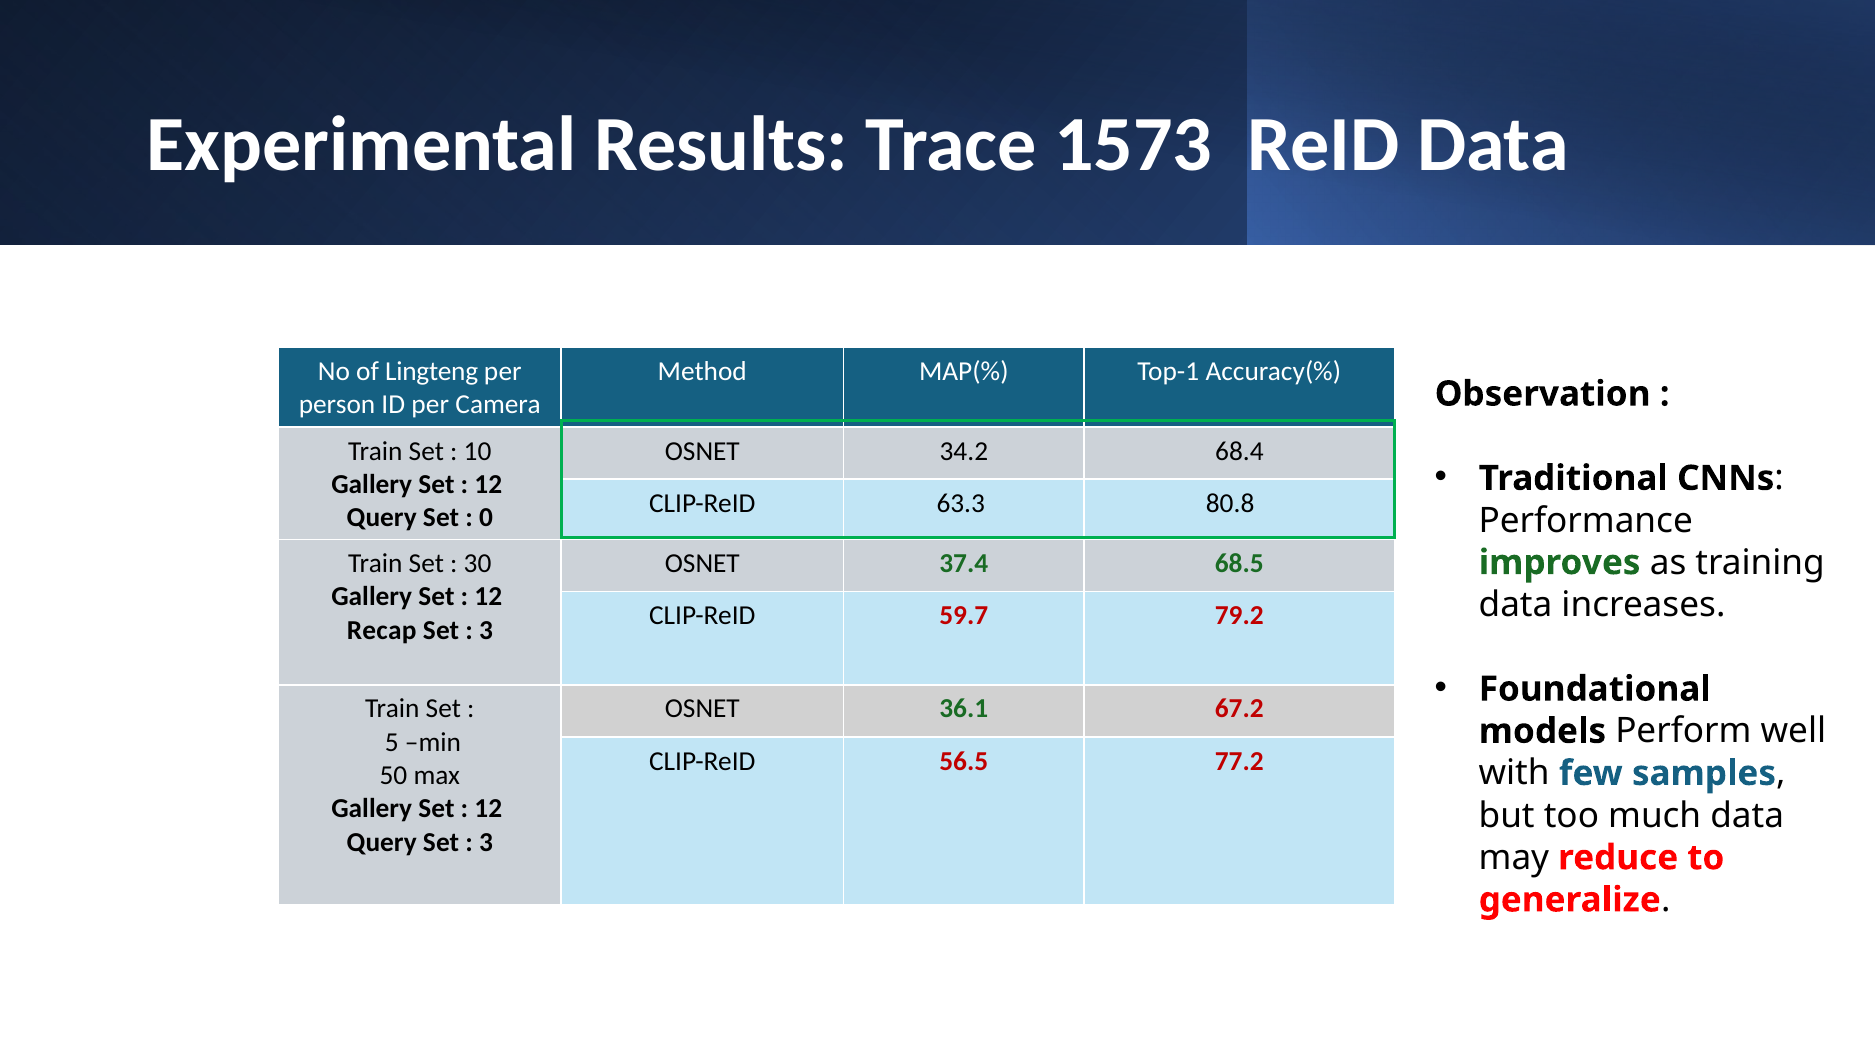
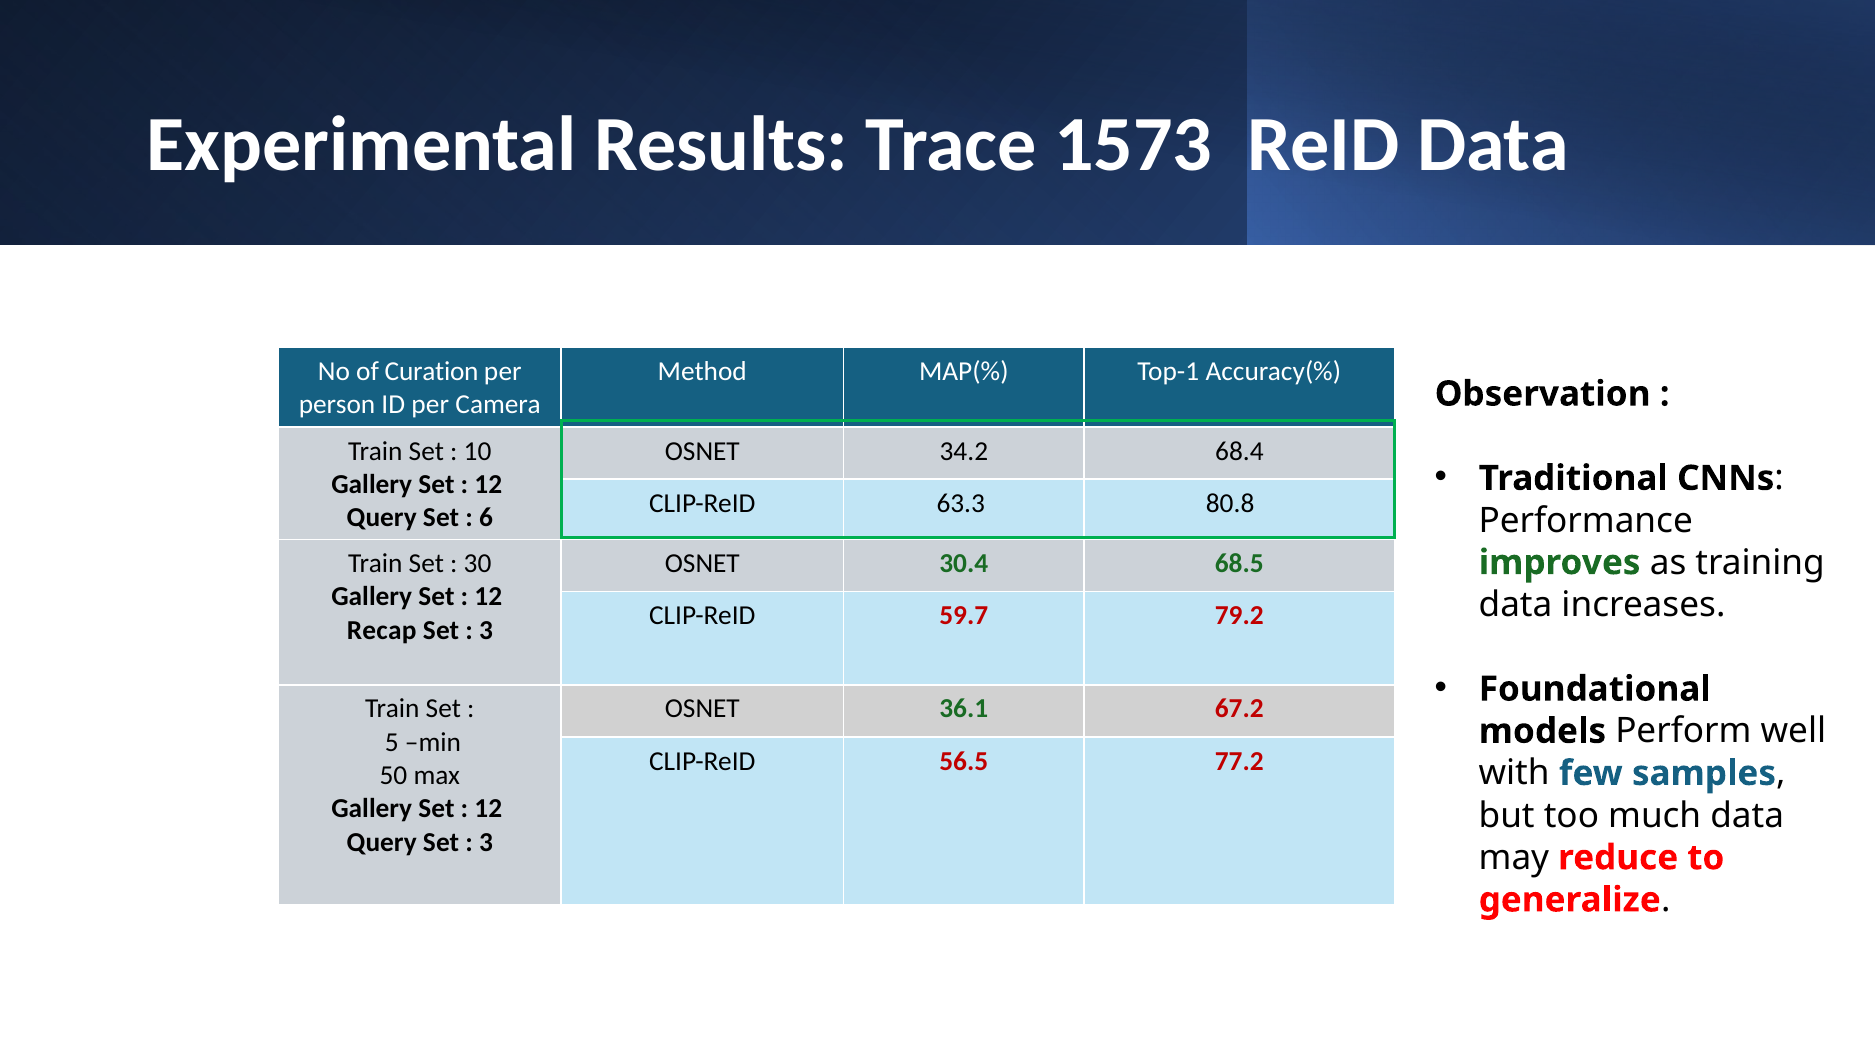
Lingteng: Lingteng -> Curation (432, 372)
0: 0 -> 6 (486, 518)
37.4: 37.4 -> 30.4 (964, 564)
